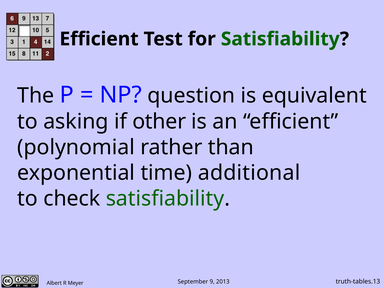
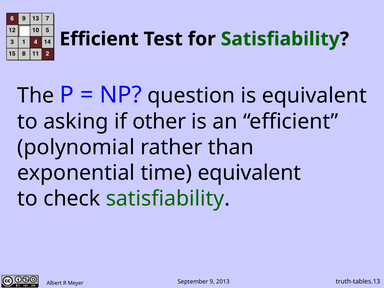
time additional: additional -> equivalent (249, 173)
